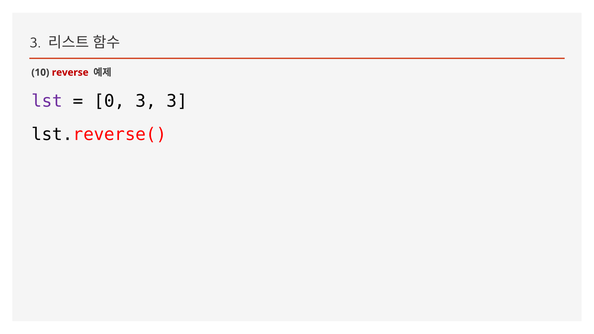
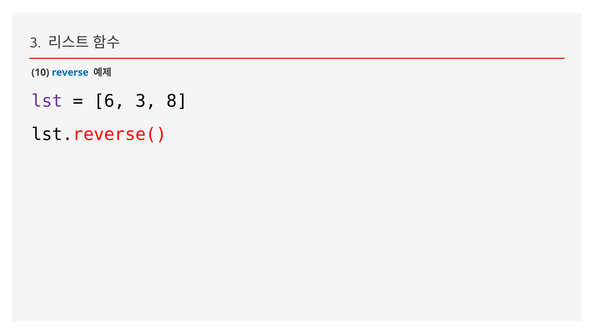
reverse colour: red -> blue (70, 72)
0: 0 -> 6 (109, 101)
3 3: 3 -> 8 (177, 101)
